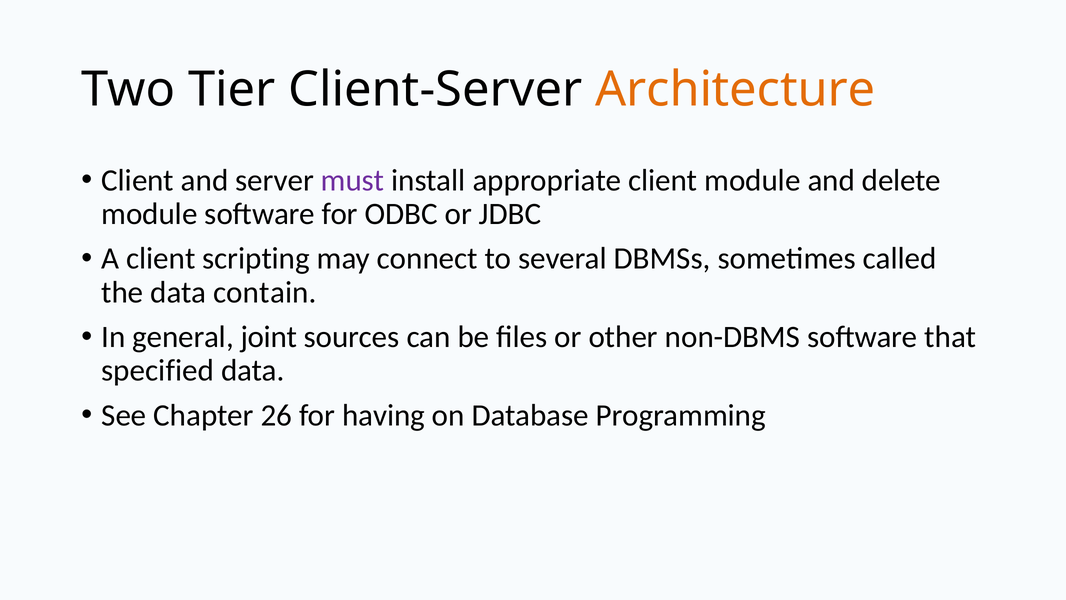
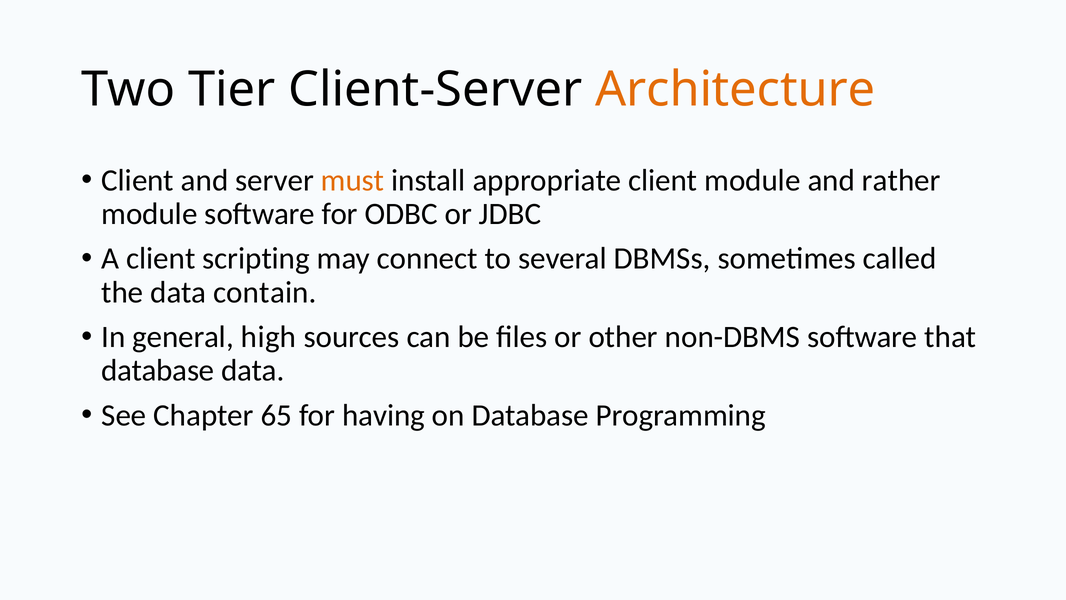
must colour: purple -> orange (353, 180)
delete: delete -> rather (901, 180)
joint: joint -> high (269, 337)
specified: specified -> database (158, 370)
26: 26 -> 65 (276, 415)
